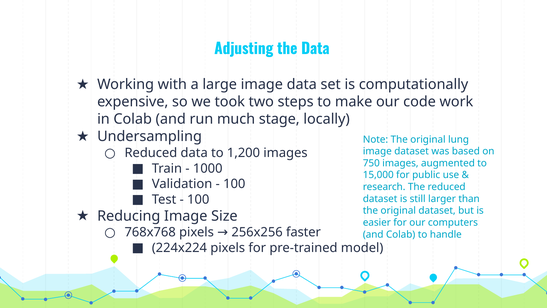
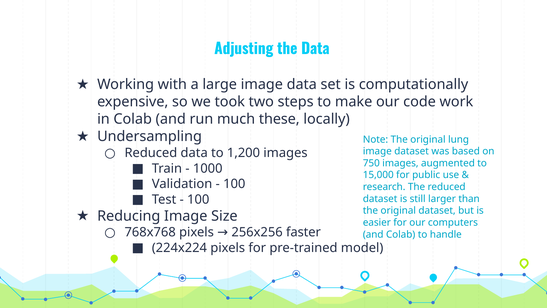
stage: stage -> these (279, 119)
